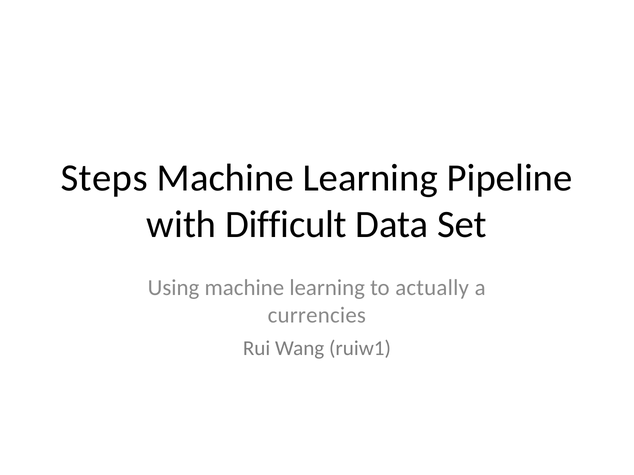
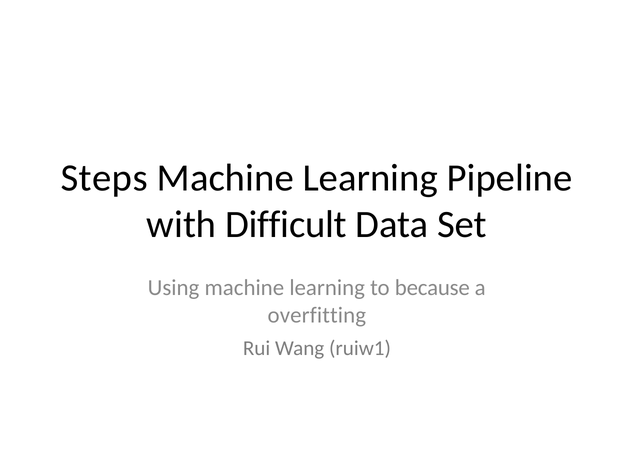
actually: actually -> because (432, 288)
currencies: currencies -> overfitting (317, 315)
